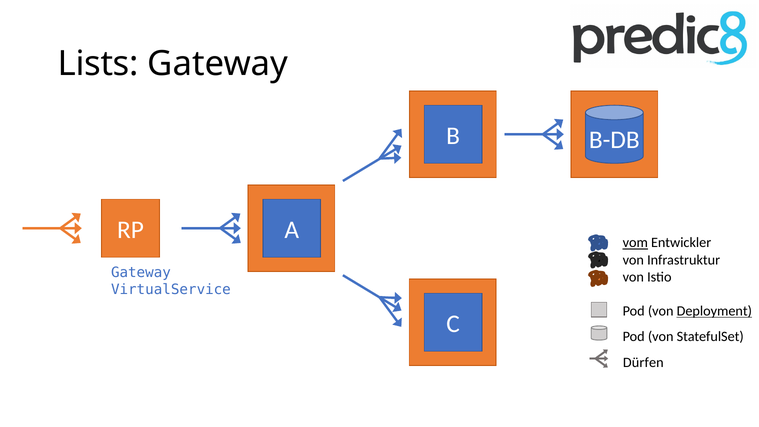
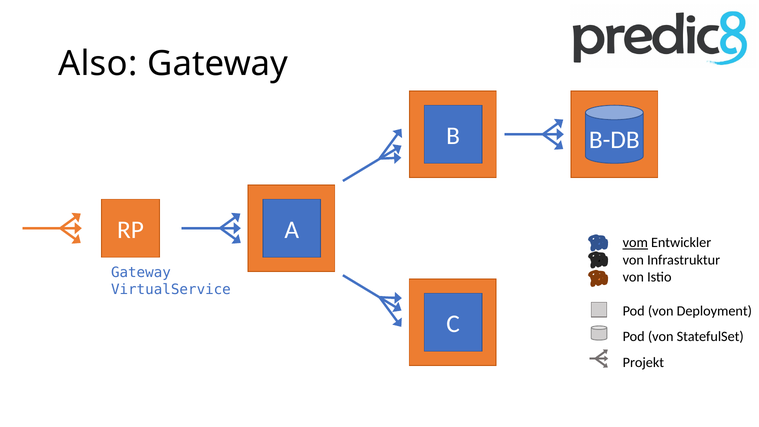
Lists: Lists -> Also (98, 64)
Deployment underline: present -> none (714, 311)
Dürfen: Dürfen -> Projekt (643, 362)
